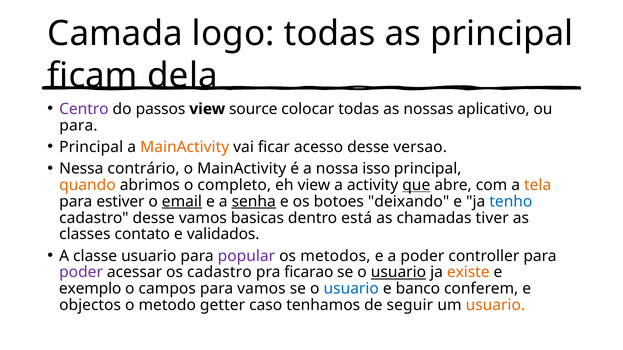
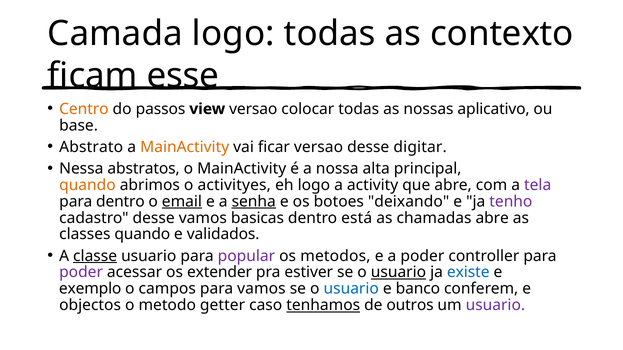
as principal: principal -> contexto (502, 34)
dela: dela -> esse (183, 76)
Centro colour: purple -> orange (84, 109)
view source: source -> versao (253, 109)
para: para -> base (79, 126)
Principal: Principal -> Abstrato (91, 147)
ficar acesso: acesso -> versao (319, 147)
versao: versao -> digitar (420, 147)
contrário: contrário -> abstratos (144, 169)
isso: isso -> alta (376, 169)
completo: completo -> activityes (234, 185)
eh view: view -> logo (314, 185)
que underline: present -> none (416, 185)
tela colour: orange -> purple (538, 185)
para estiver: estiver -> dentro (120, 202)
tenho colour: blue -> purple (511, 202)
chamadas tiver: tiver -> abre (492, 218)
classes contato: contato -> quando (142, 235)
classe underline: none -> present (95, 256)
os cadastro: cadastro -> extender (220, 273)
ficarao: ficarao -> estiver (309, 273)
existe colour: orange -> blue (468, 273)
tenhamos underline: none -> present (323, 306)
seguir: seguir -> outros (410, 306)
usuario colour: orange -> purple (495, 306)
